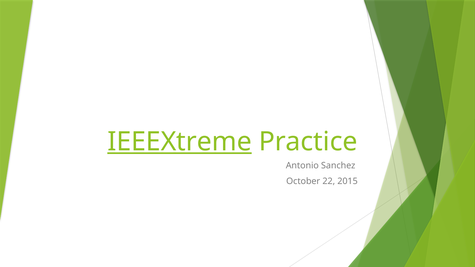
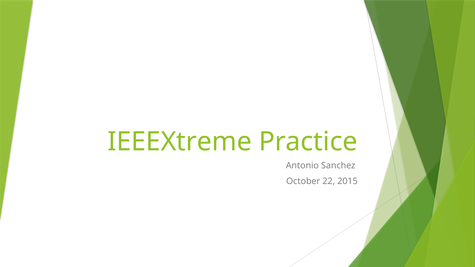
IEEEXtreme underline: present -> none (180, 142)
